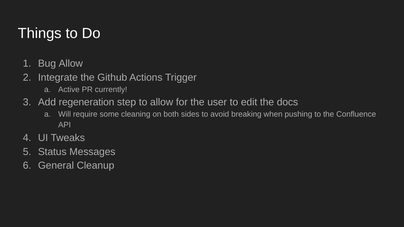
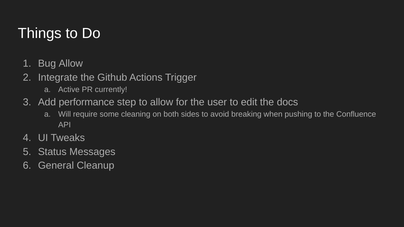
regeneration: regeneration -> performance (87, 102)
